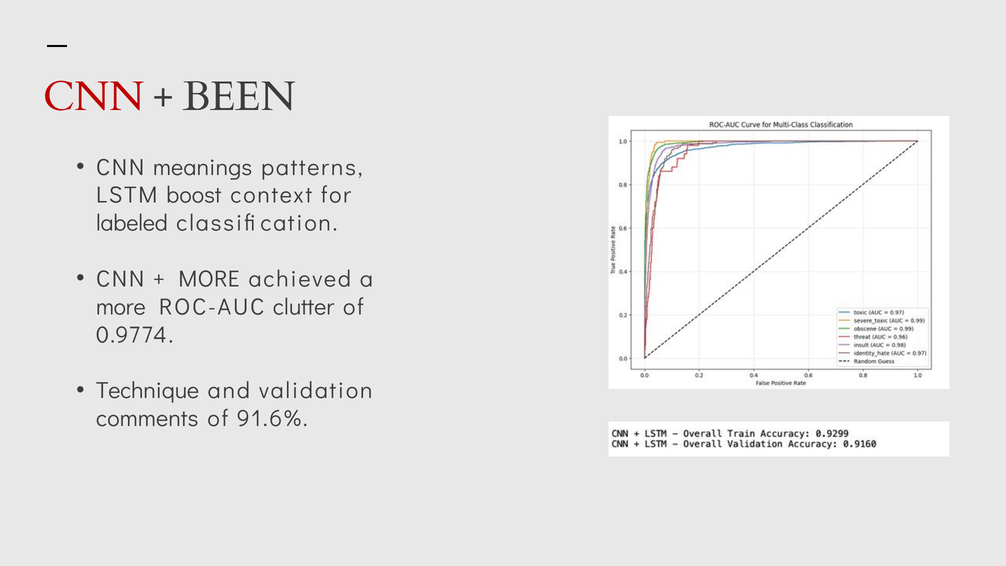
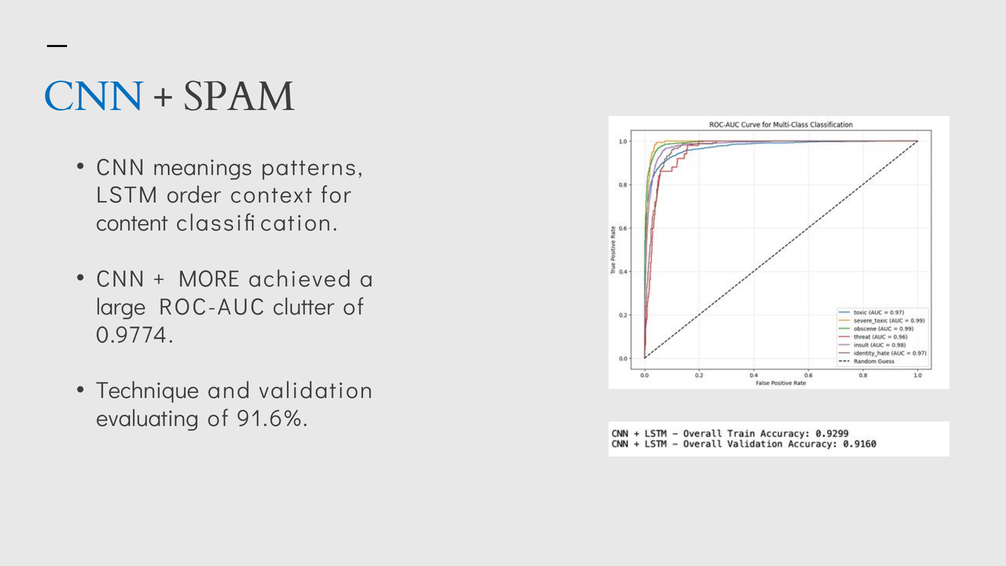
CNN colour: red -> blue (94, 97)
BEEN: BEEN -> SPAM (239, 97)
boost: boost -> order (194, 195)
labeled: labeled -> content (132, 223)
more: more -> large (121, 307)
comments: comments -> evaluating (147, 419)
